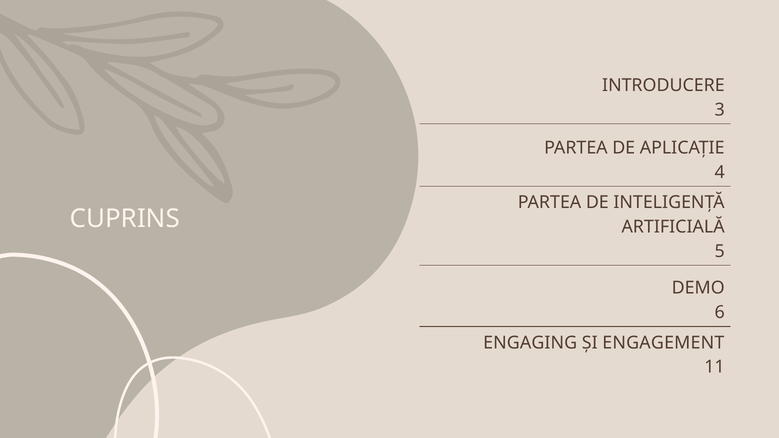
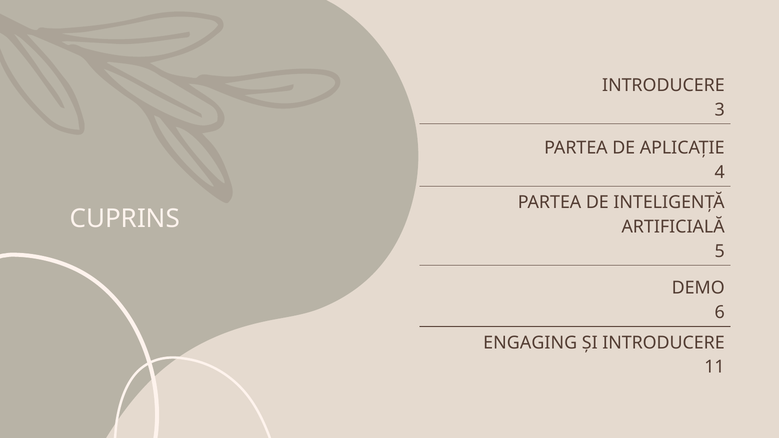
ȘI ENGAGEMENT: ENGAGEMENT -> INTRODUCERE (663, 343)
